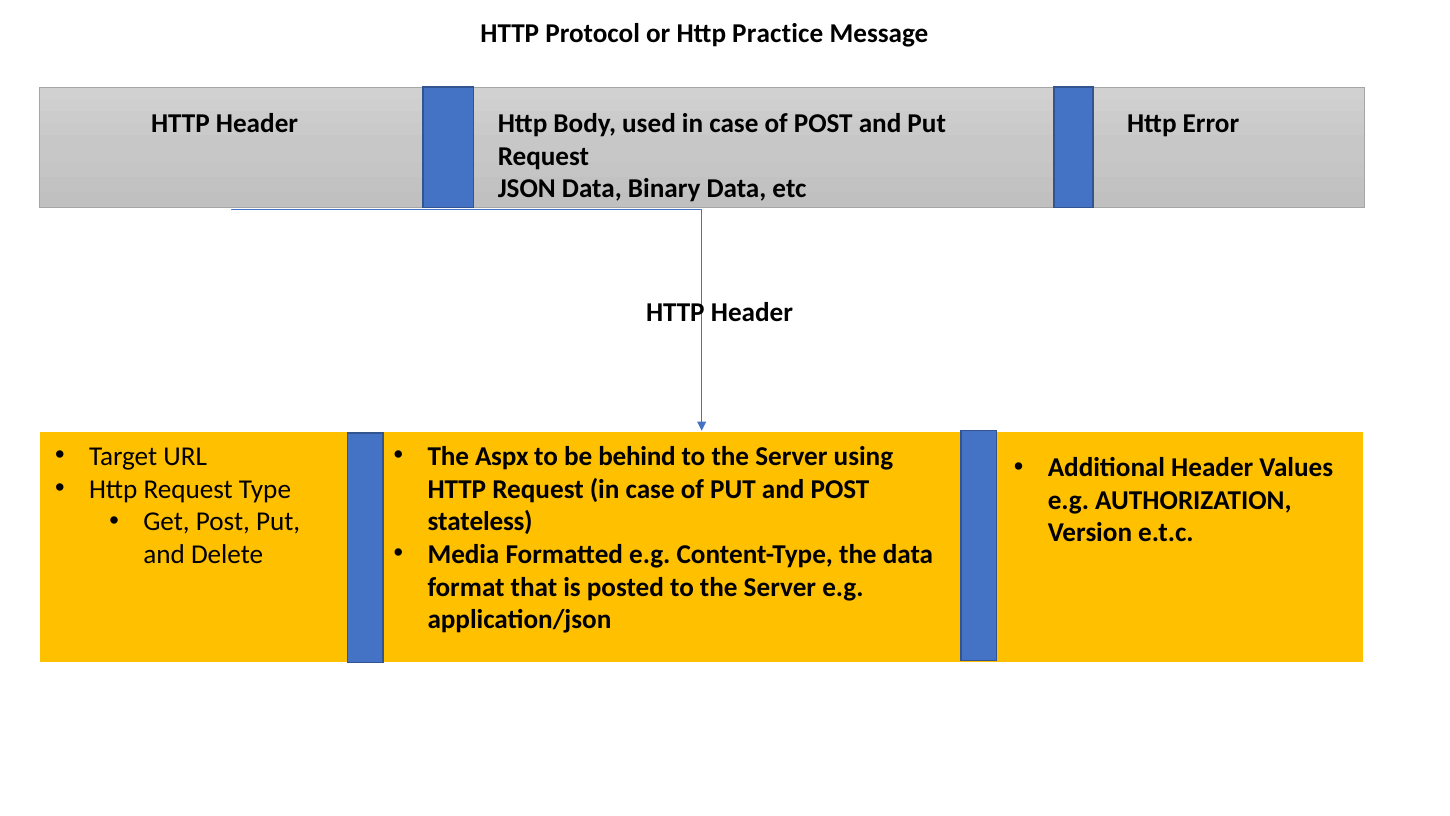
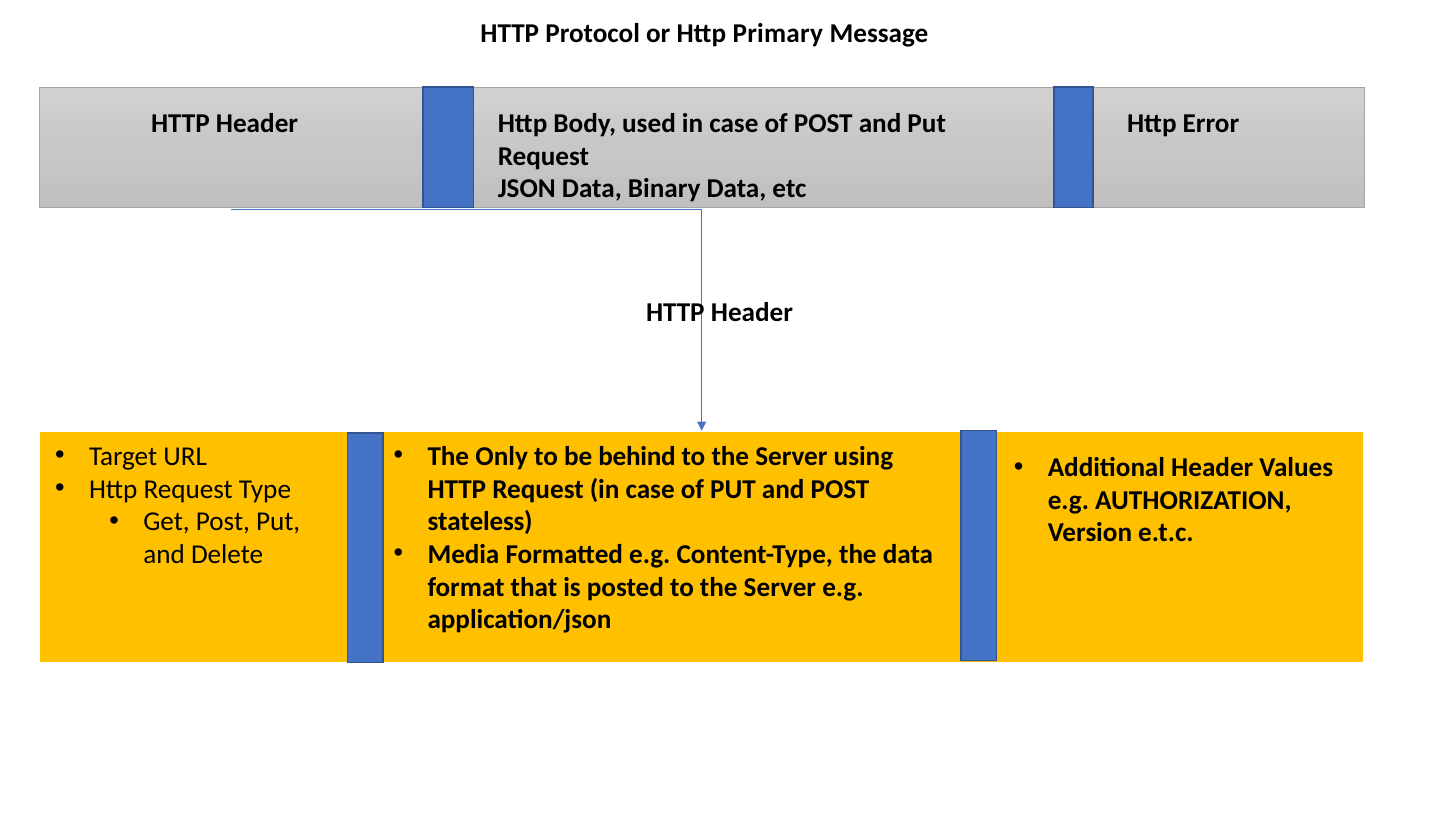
Practice: Practice -> Primary (778, 34)
Aspx: Aspx -> Only (502, 456)
